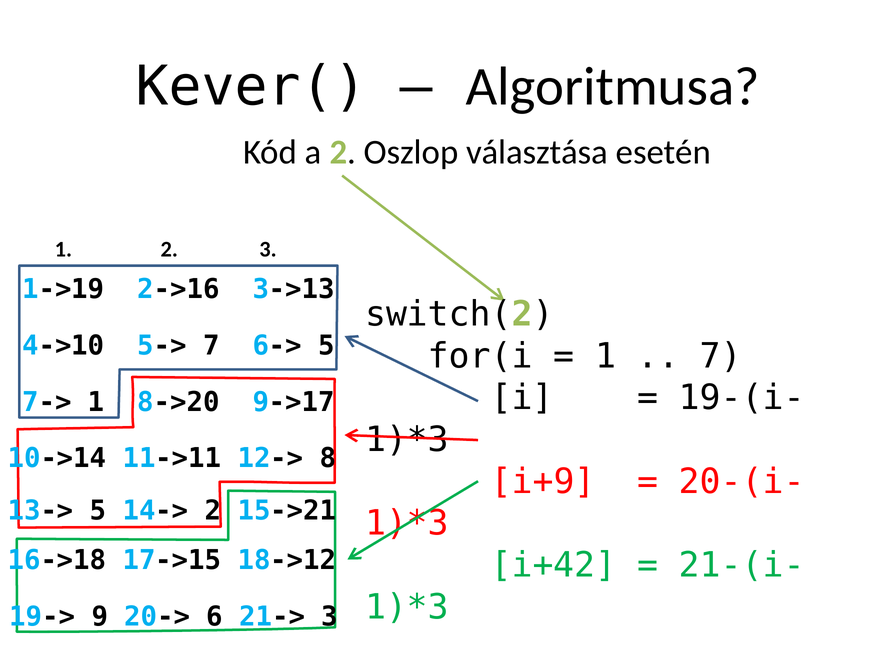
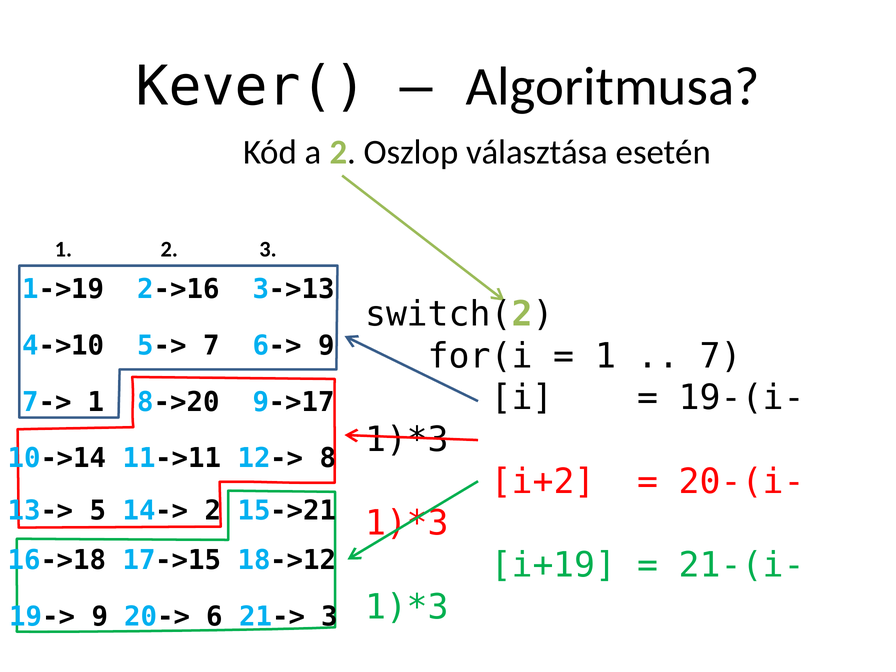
6-> 5: 5 -> 9 (326, 346)
i+9: i+9 -> i+2 (543, 482)
i+42: i+42 -> i+19 (554, 565)
